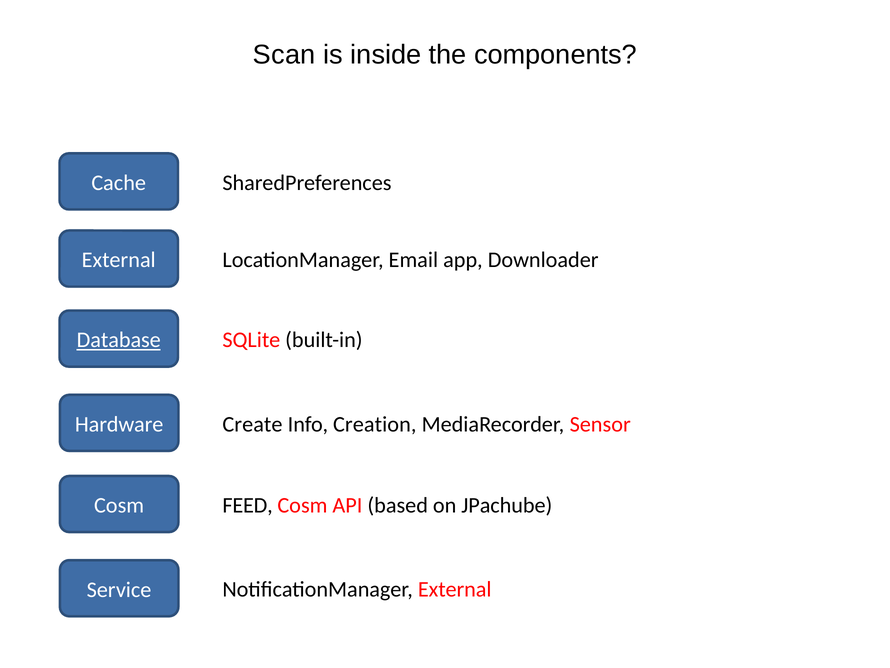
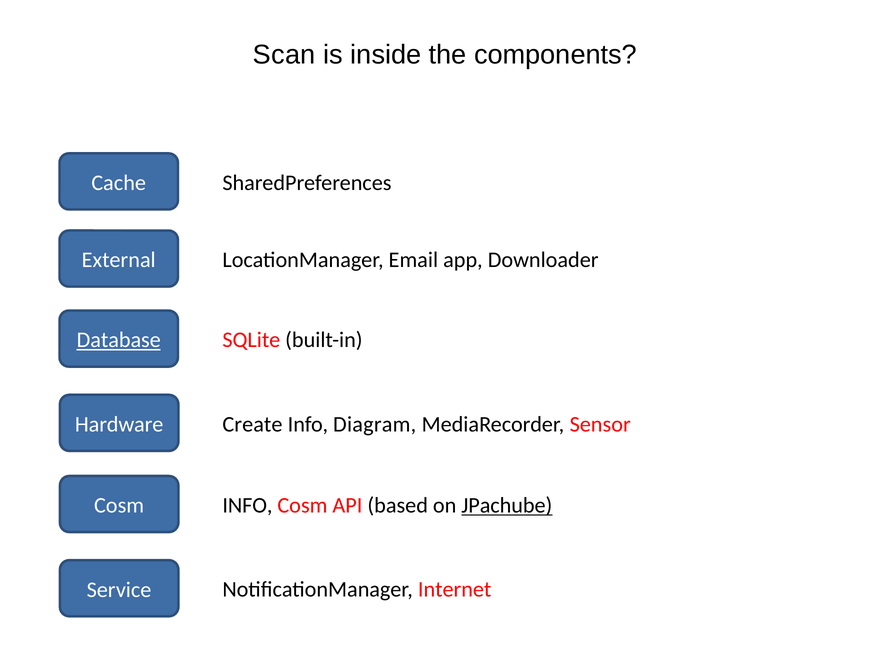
Creation: Creation -> Diagram (375, 424)
FEED: FEED -> INFO (247, 505)
JPachube underline: none -> present (507, 505)
NotificationManager External: External -> Internet (455, 589)
